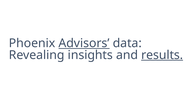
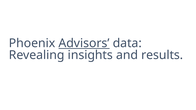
results underline: present -> none (162, 55)
